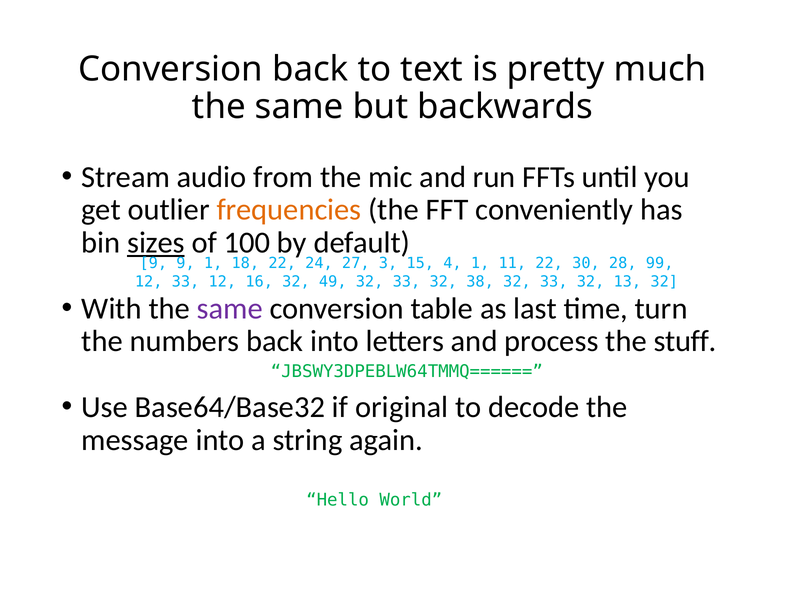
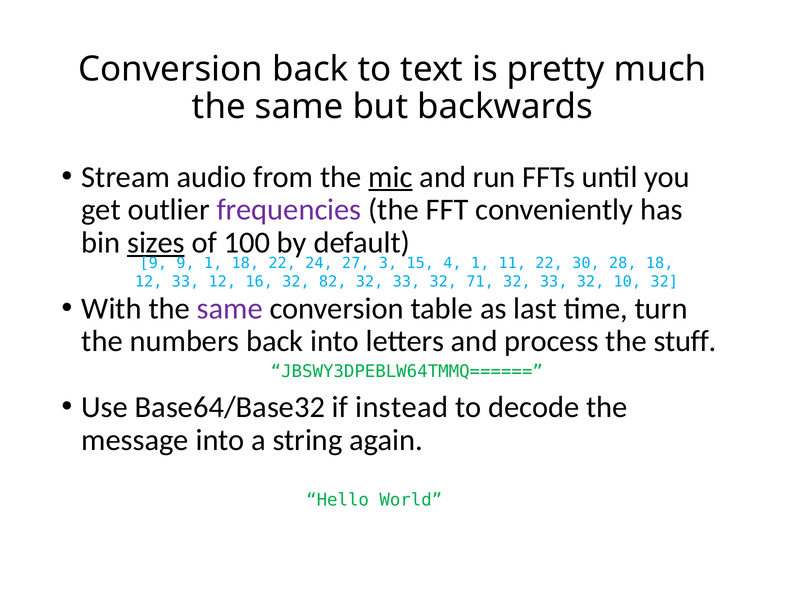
mic underline: none -> present (390, 177)
frequencies colour: orange -> purple (289, 210)
28 99: 99 -> 18 (660, 263)
49: 49 -> 82 (333, 281)
38: 38 -> 71 (480, 281)
13: 13 -> 10 (627, 281)
original: original -> instead (402, 407)
